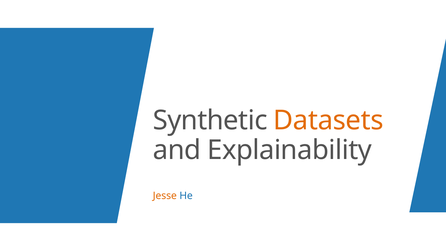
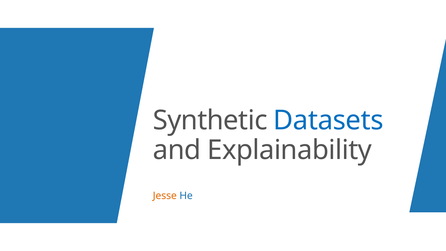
Datasets colour: orange -> blue (328, 120)
